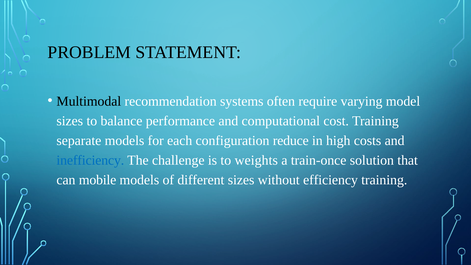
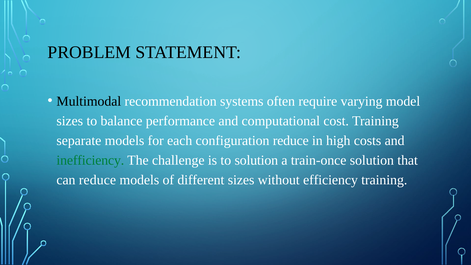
inefficiency colour: blue -> green (90, 160)
to weights: weights -> solution (256, 160)
can mobile: mobile -> reduce (97, 180)
